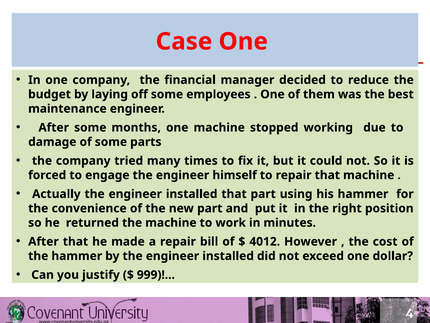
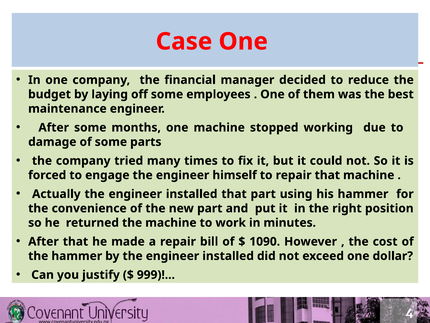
4012: 4012 -> 1090 (265, 241)
